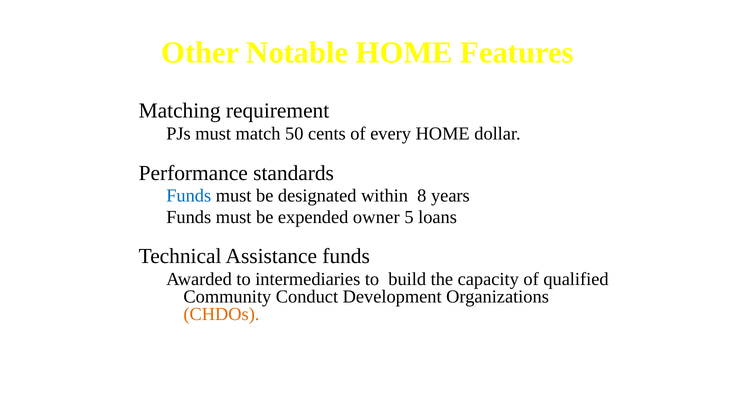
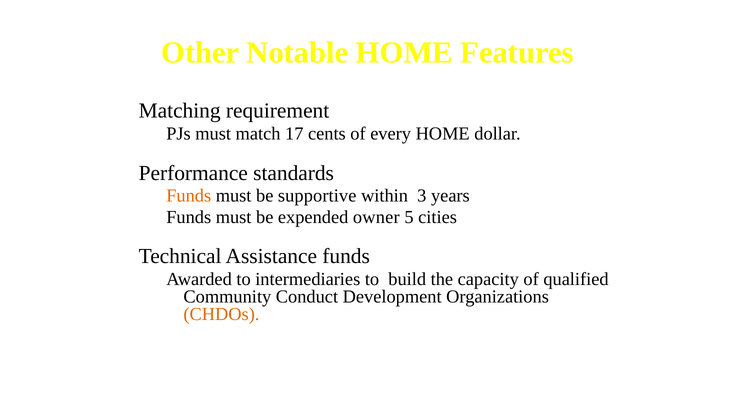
50: 50 -> 17 (294, 134)
Funds colour: blue -> orange (189, 196)
designated: designated -> supportive (317, 196)
8: 8 -> 3 (422, 196)
loans: loans -> cities (438, 217)
